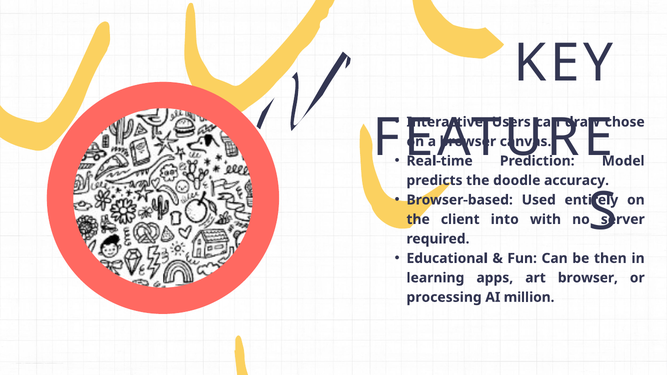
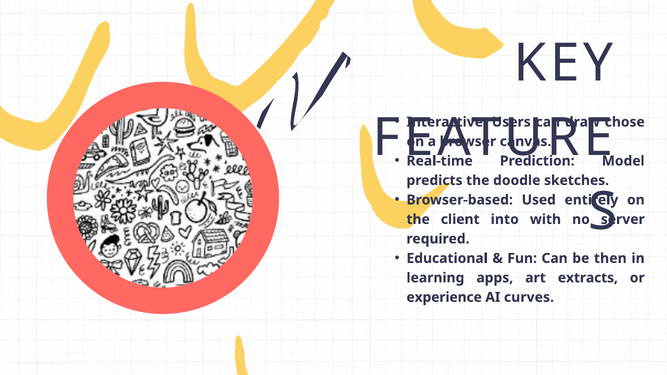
accuracy: accuracy -> sketches (577, 180)
art browser: browser -> extracts (588, 278)
processing: processing -> experience (444, 297)
million: million -> curves (529, 297)
